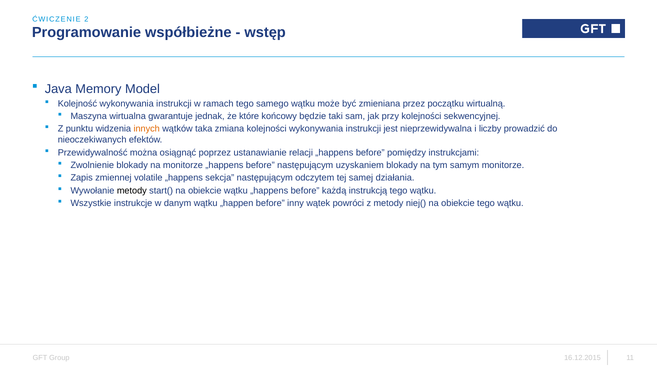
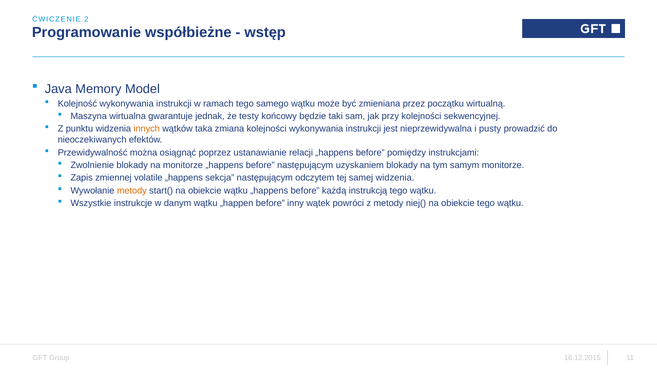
które: które -> testy (249, 116)
liczby: liczby -> pusty (490, 129)
samej działania: działania -> widzenia (395, 178)
metody colour: black -> orange (132, 191)
